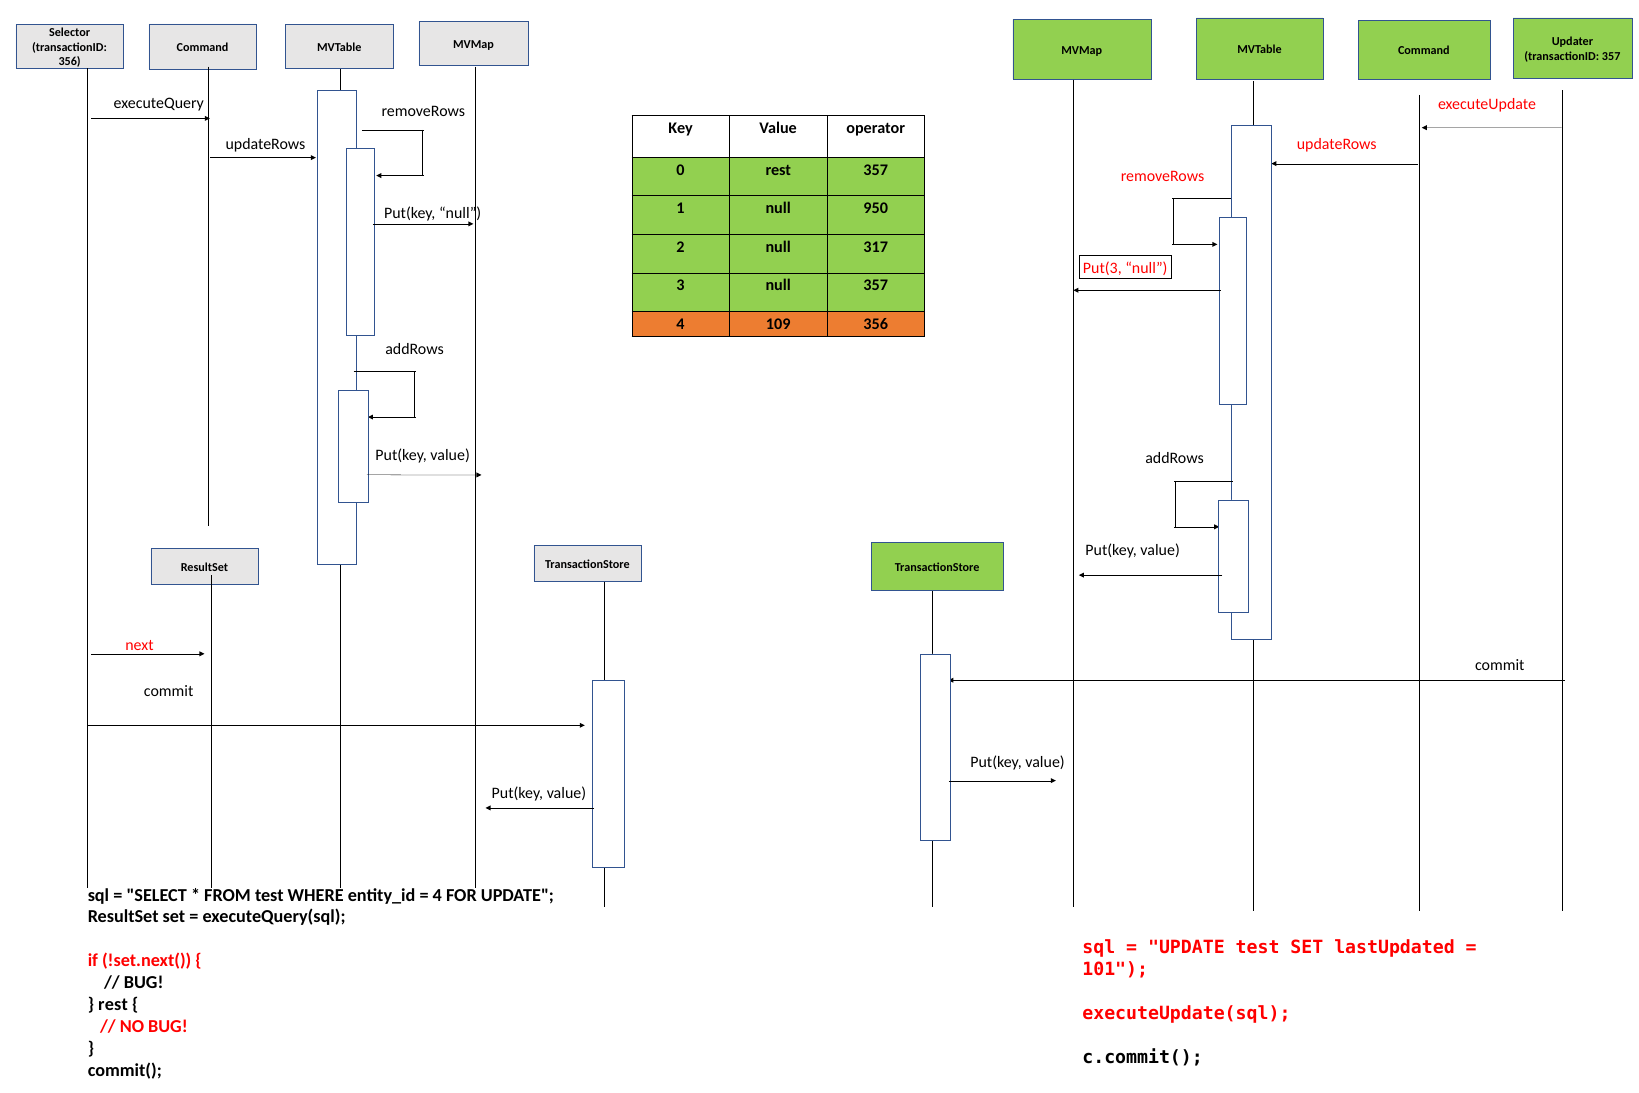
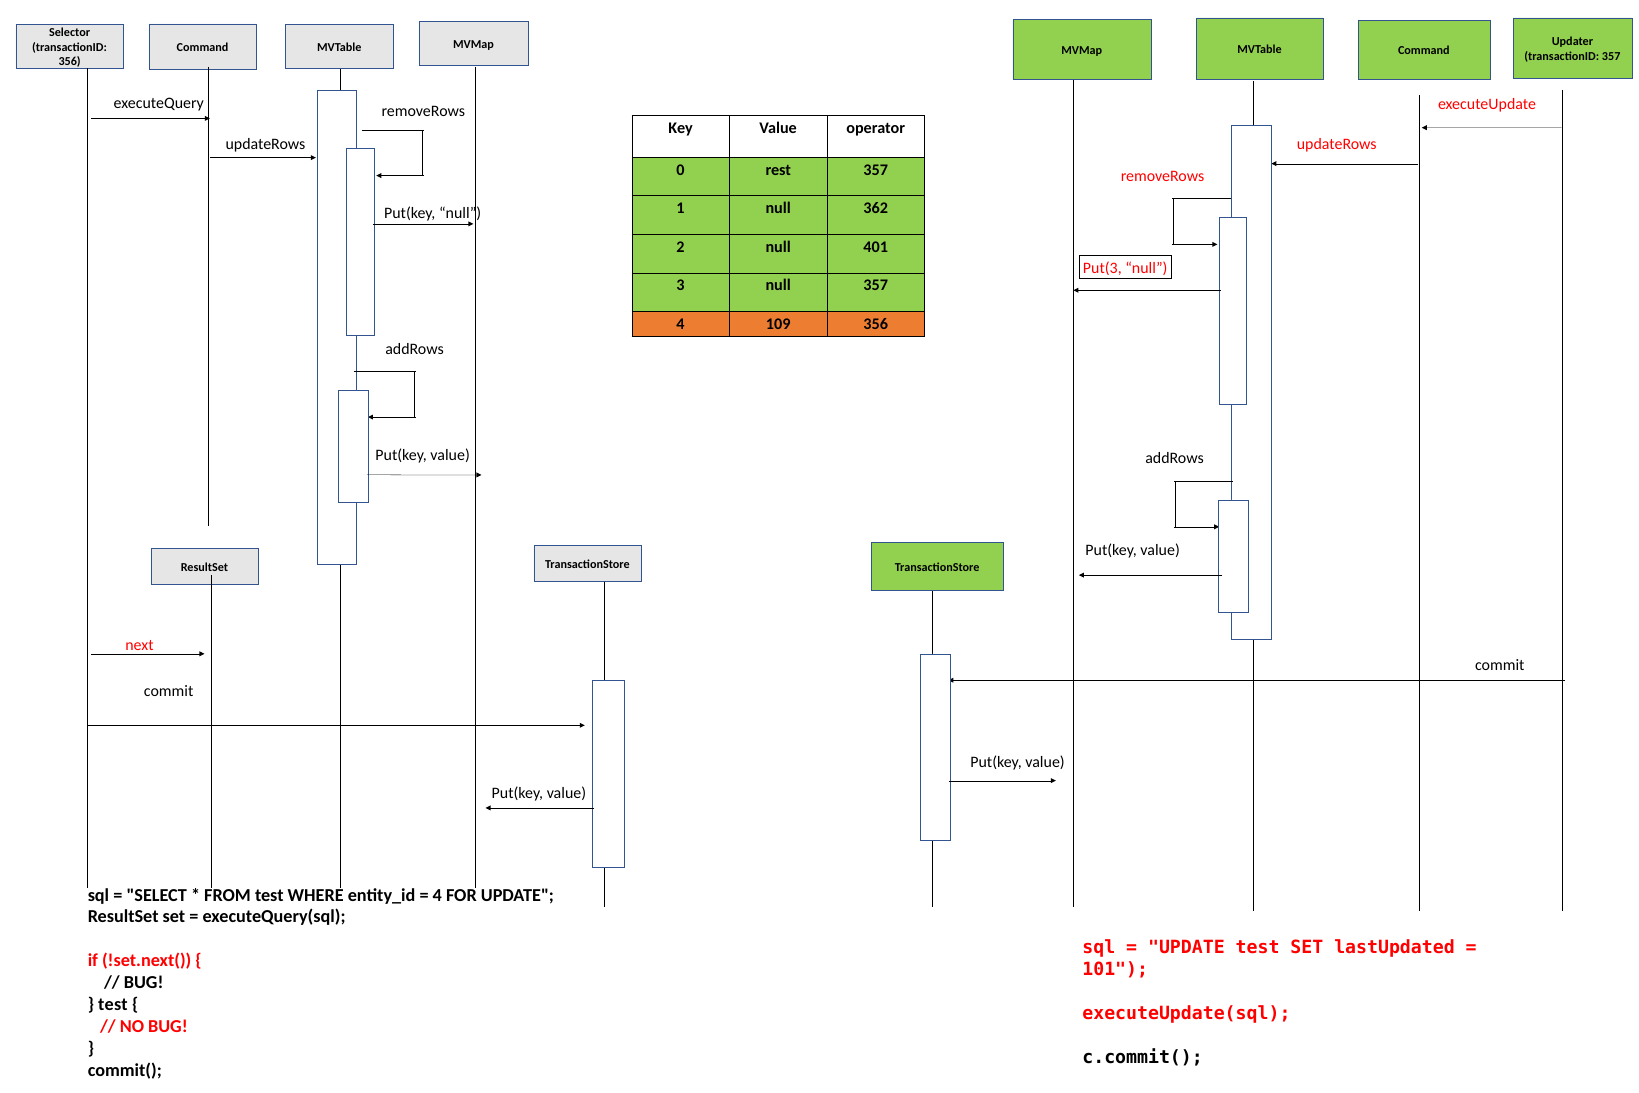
950: 950 -> 362 (876, 208)
317: 317 -> 401 (876, 247)
rest: rest -> test (113, 1004)
